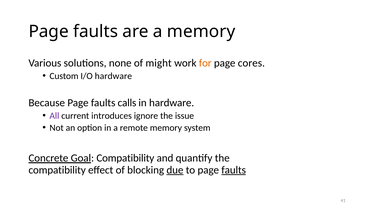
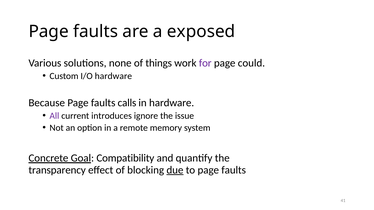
a memory: memory -> exposed (201, 31)
might: might -> things (159, 63)
for colour: orange -> purple (205, 63)
cores: cores -> could (251, 63)
compatibility: compatibility -> transparency (57, 170)
faults underline: present -> none (234, 170)
